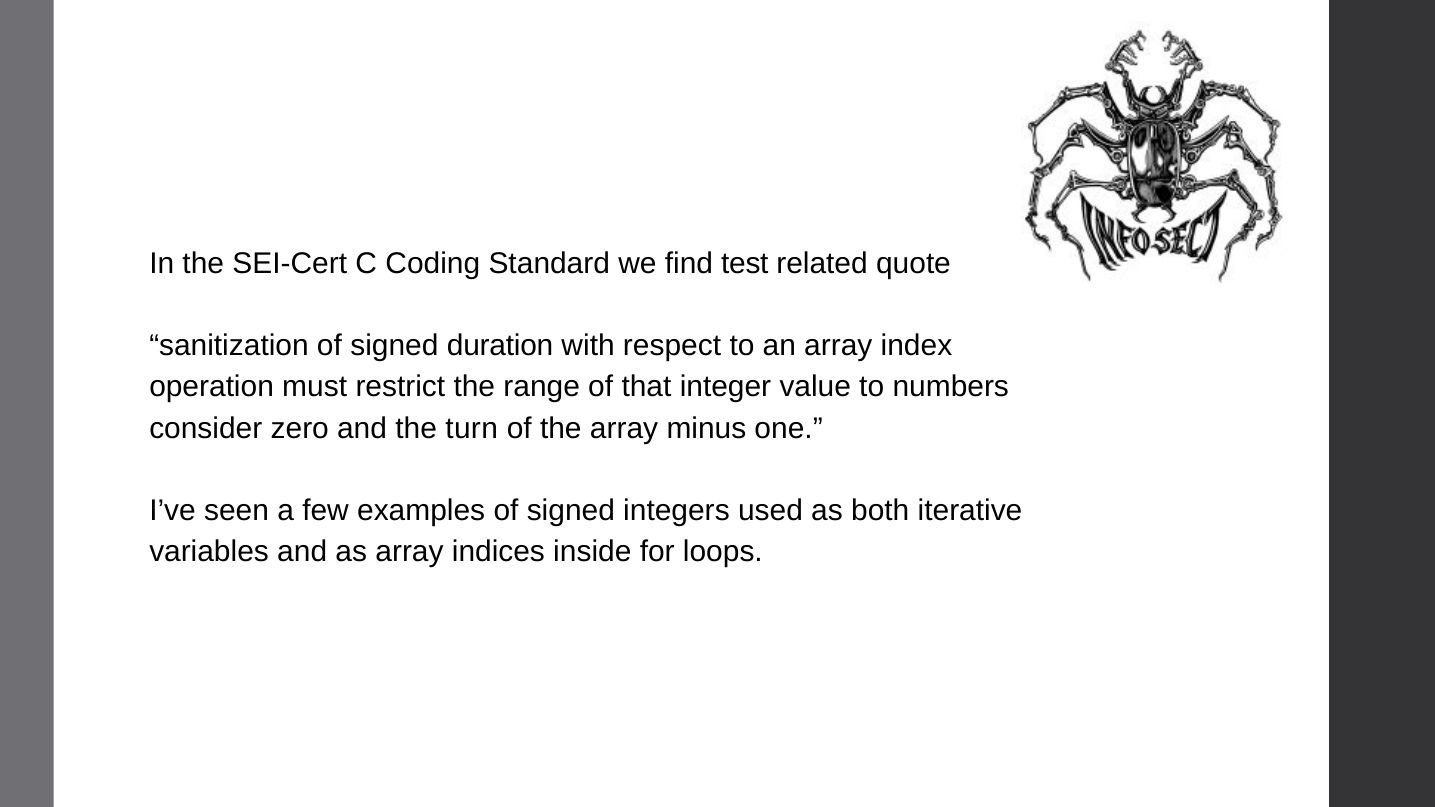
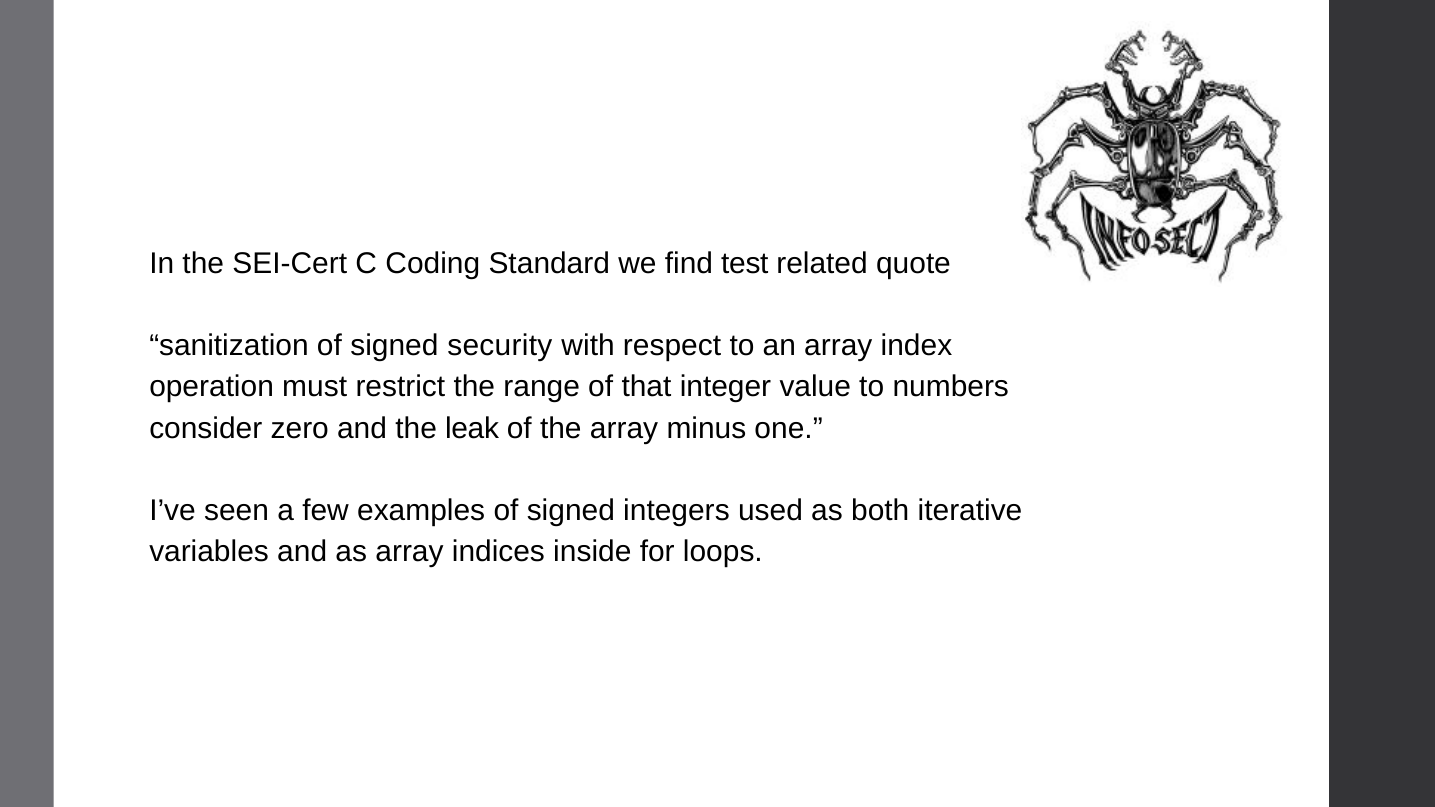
duration: duration -> security (500, 346)
turn: turn -> leak (472, 428)
